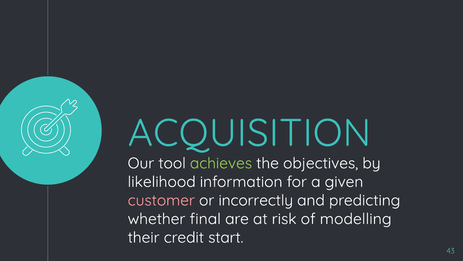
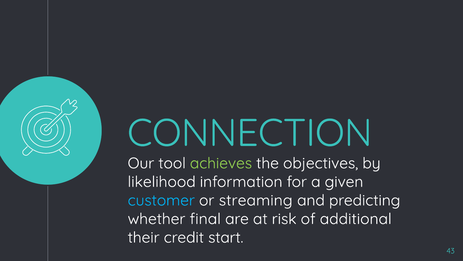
ACQUISITION: ACQUISITION -> CONNECTION (250, 133)
customer colour: pink -> light blue (161, 200)
incorrectly: incorrectly -> streaming (256, 200)
modelling: modelling -> additional (356, 218)
